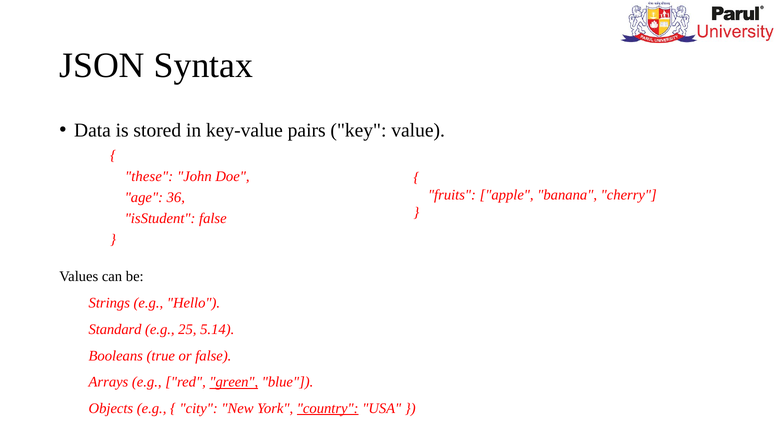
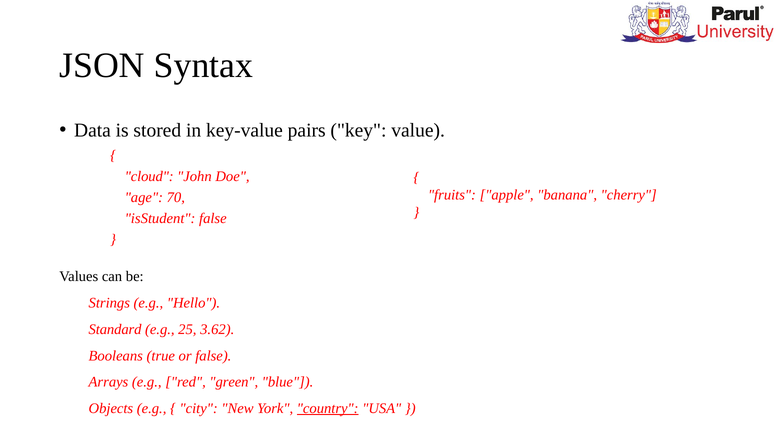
these: these -> cloud (149, 176)
36: 36 -> 70 (176, 197)
5.14: 5.14 -> 3.62 (217, 329)
green underline: present -> none (234, 382)
